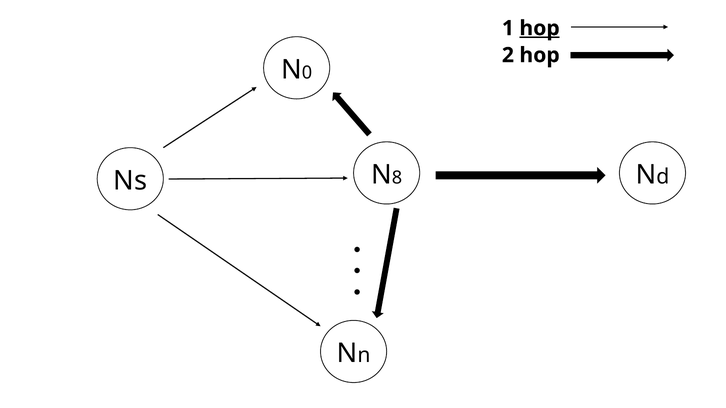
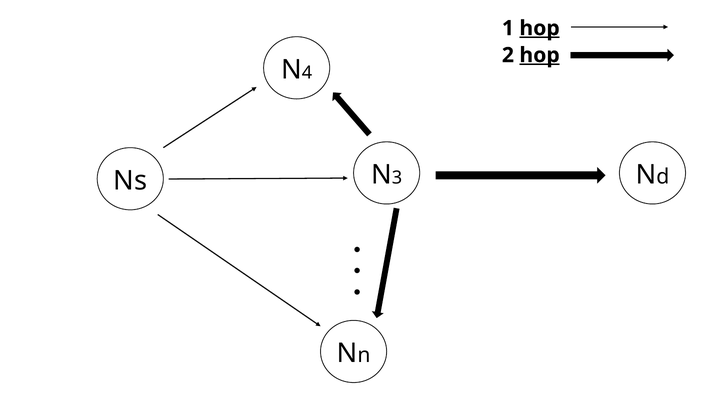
hop underline: none -> present (540, 55)
0: 0 -> 4 (307, 73)
8: 8 -> 3 (397, 178)
